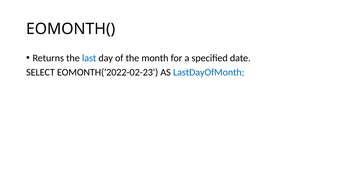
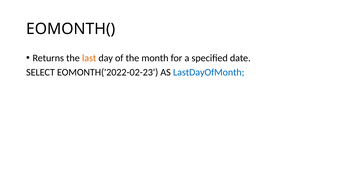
last colour: blue -> orange (89, 58)
